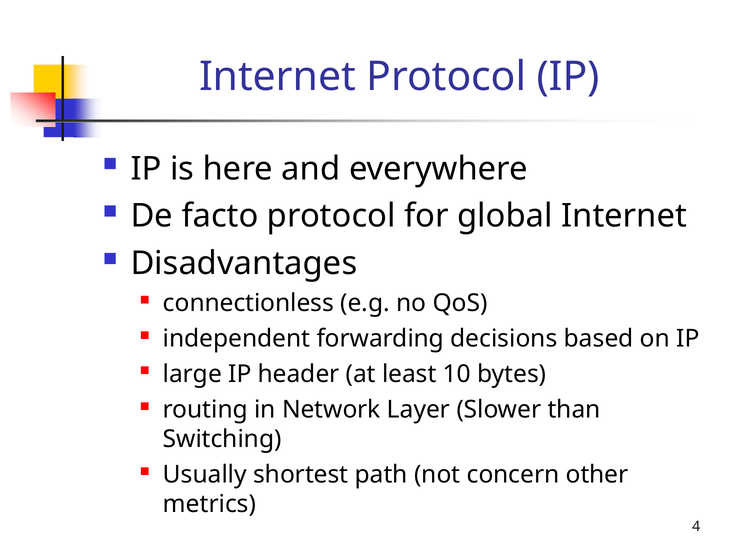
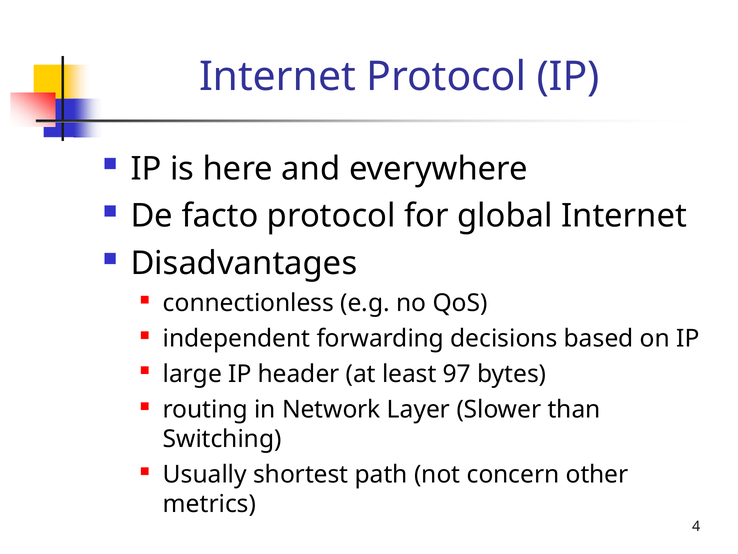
10: 10 -> 97 (457, 374)
